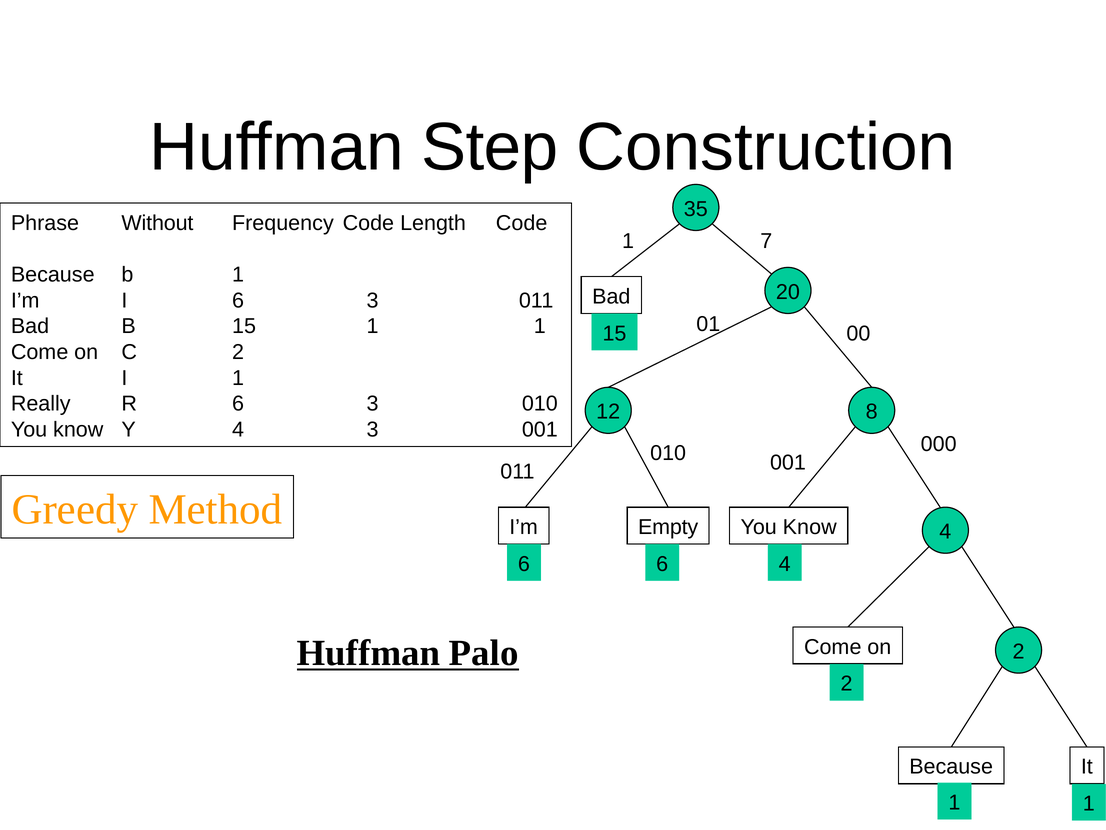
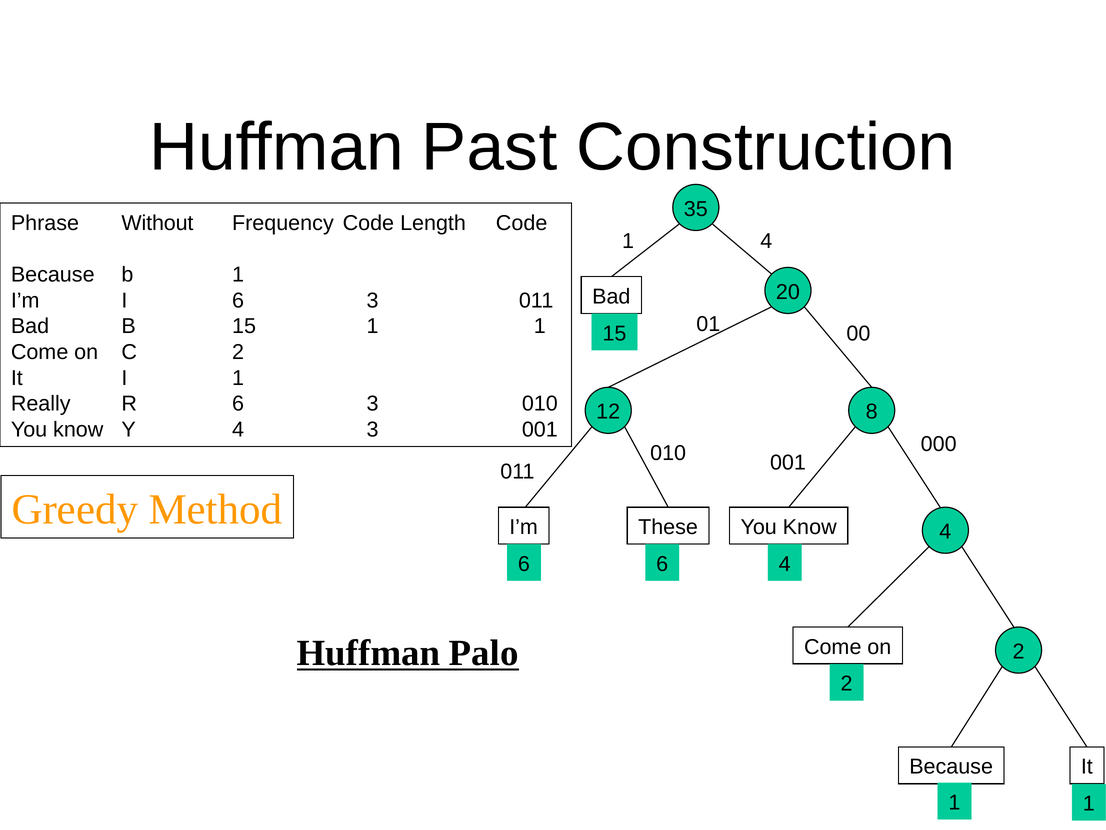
Step: Step -> Past (489, 148)
1 7: 7 -> 4 (766, 241)
Empty: Empty -> These (668, 527)
